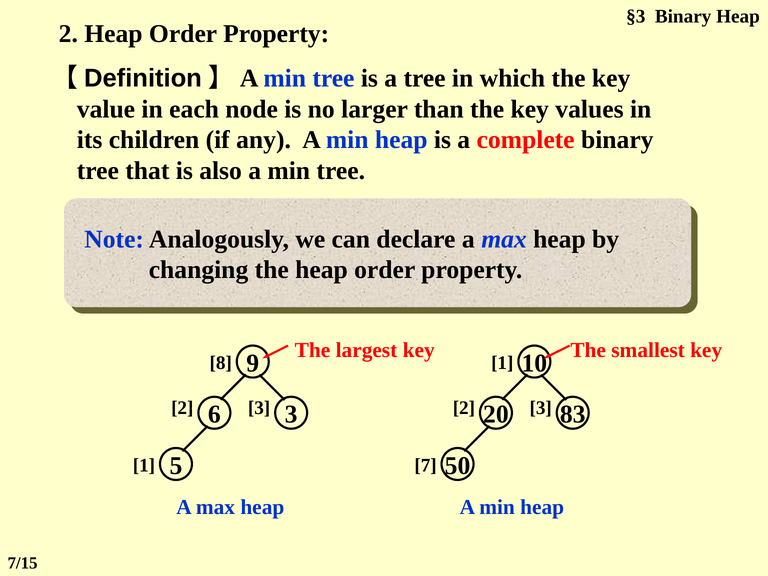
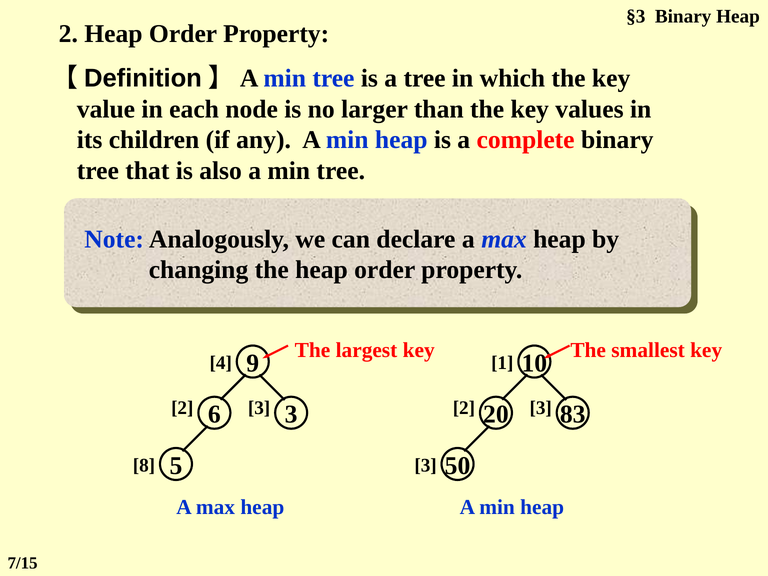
8: 8 -> 4 (221, 363)
1: 1 -> 8 (144, 465)
7: 7 -> 3 (426, 465)
